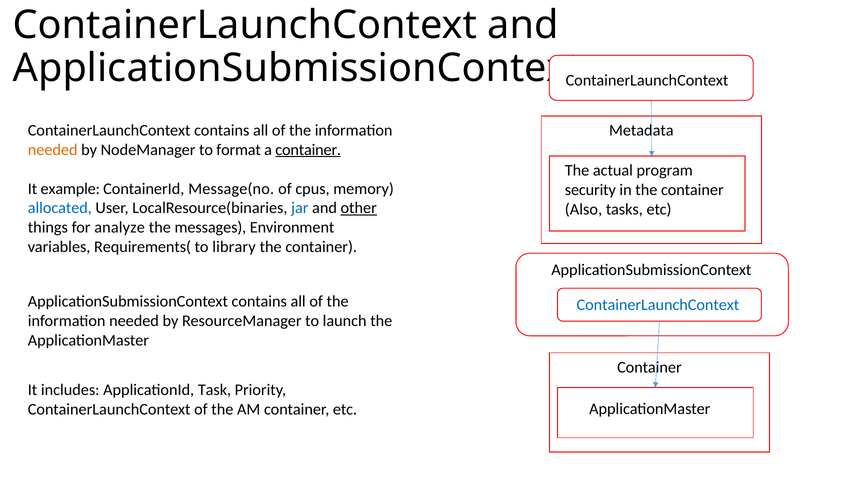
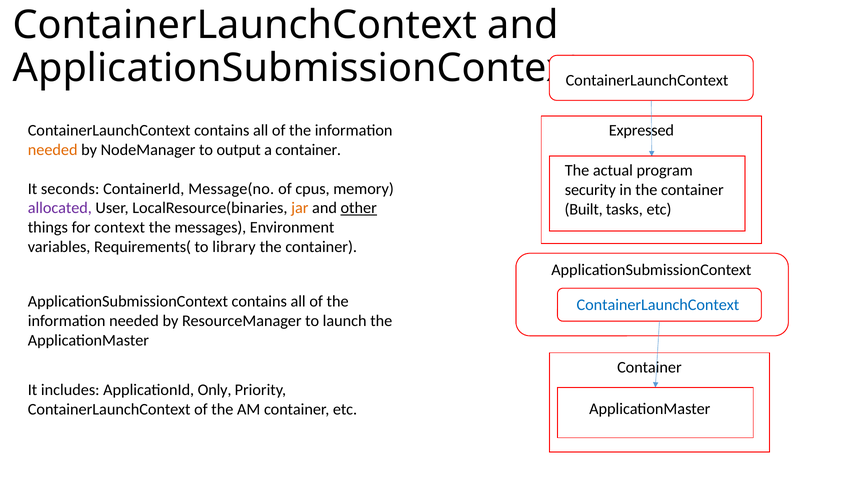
Metadata: Metadata -> Expressed (641, 130)
format: format -> output (239, 150)
container underline: present -> none (308, 150)
example: example -> seconds (70, 189)
allocated colour: blue -> purple (60, 208)
jar colour: blue -> orange (300, 208)
Also: Also -> Built (584, 209)
analyze: analyze -> context (120, 228)
Task: Task -> Only (215, 390)
